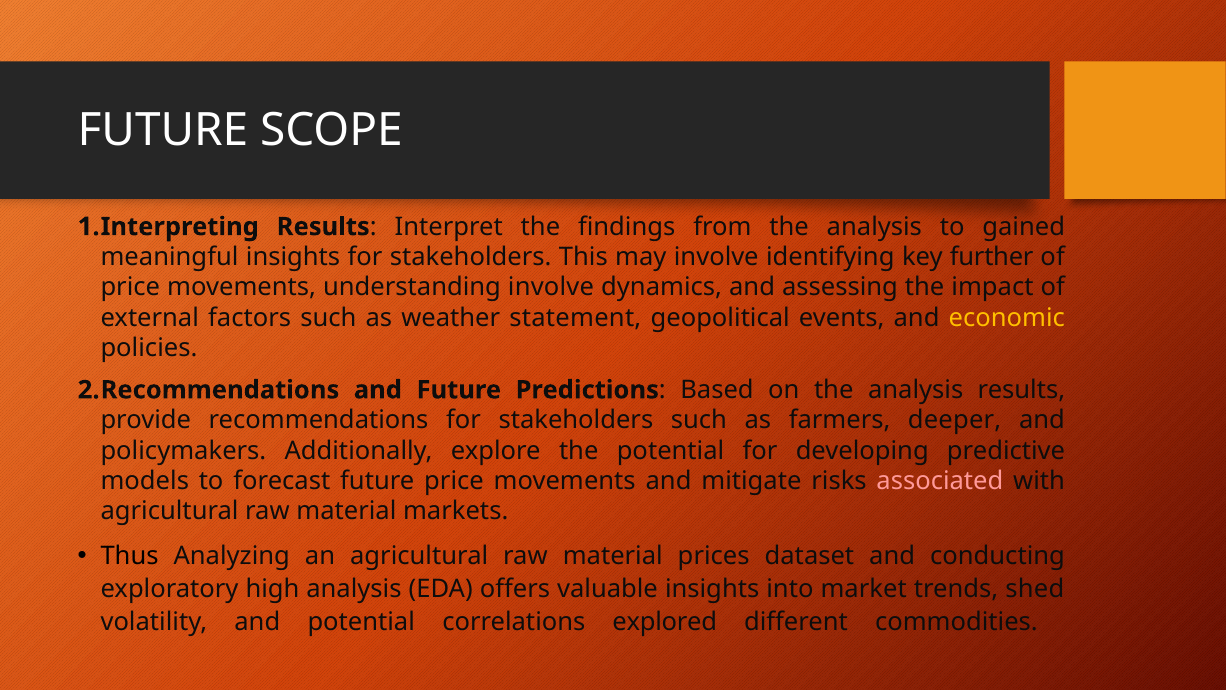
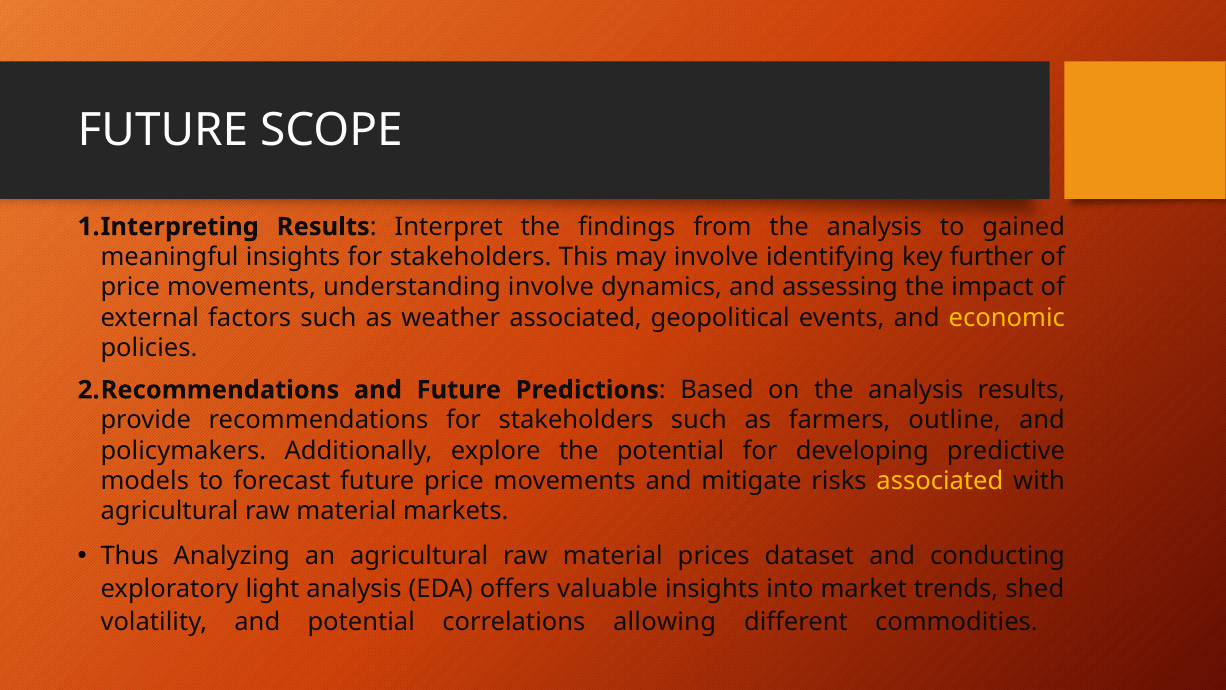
weather statement: statement -> associated (576, 318)
deeper: deeper -> outline (955, 420)
associated colour: pink -> yellow (940, 481)
high: high -> light (272, 589)
explored: explored -> allowing (665, 622)
